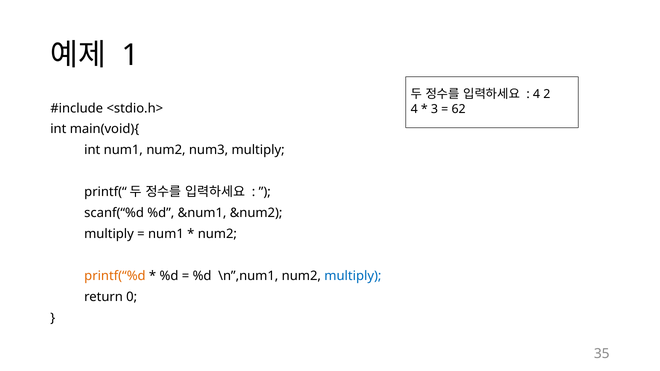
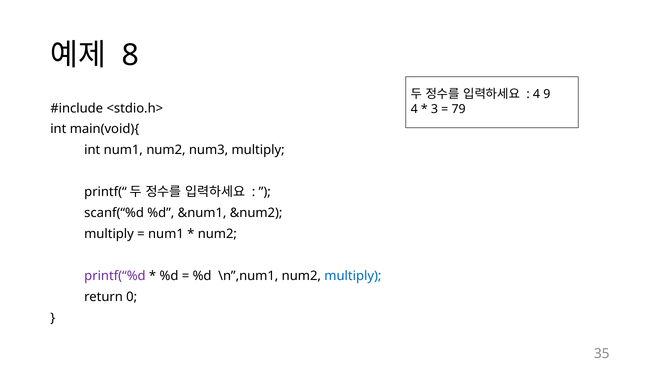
1: 1 -> 8 (130, 55)
2: 2 -> 9 (547, 94)
62: 62 -> 79 (459, 109)
printf(“%d colour: orange -> purple (115, 276)
